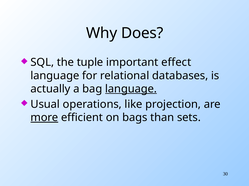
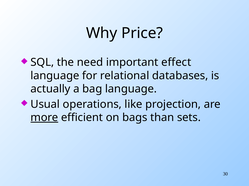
Does: Does -> Price (142, 33)
tuple: tuple -> need (90, 63)
language underline: present -> none (131, 89)
